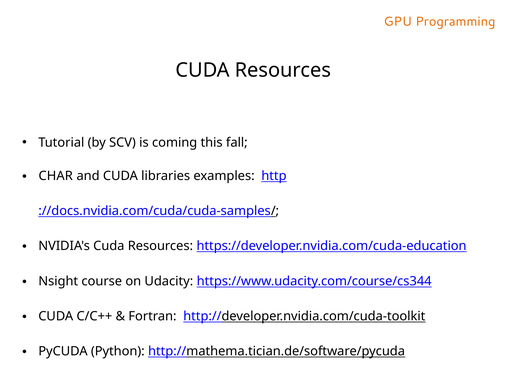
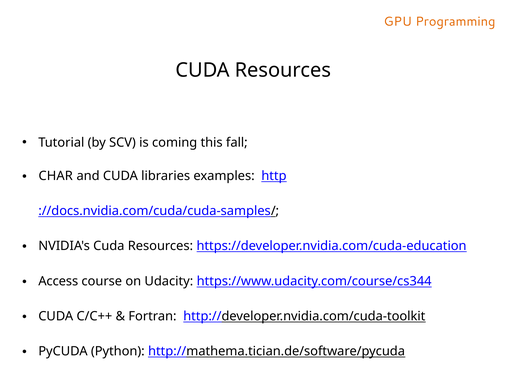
Nsight: Nsight -> Access (58, 281)
